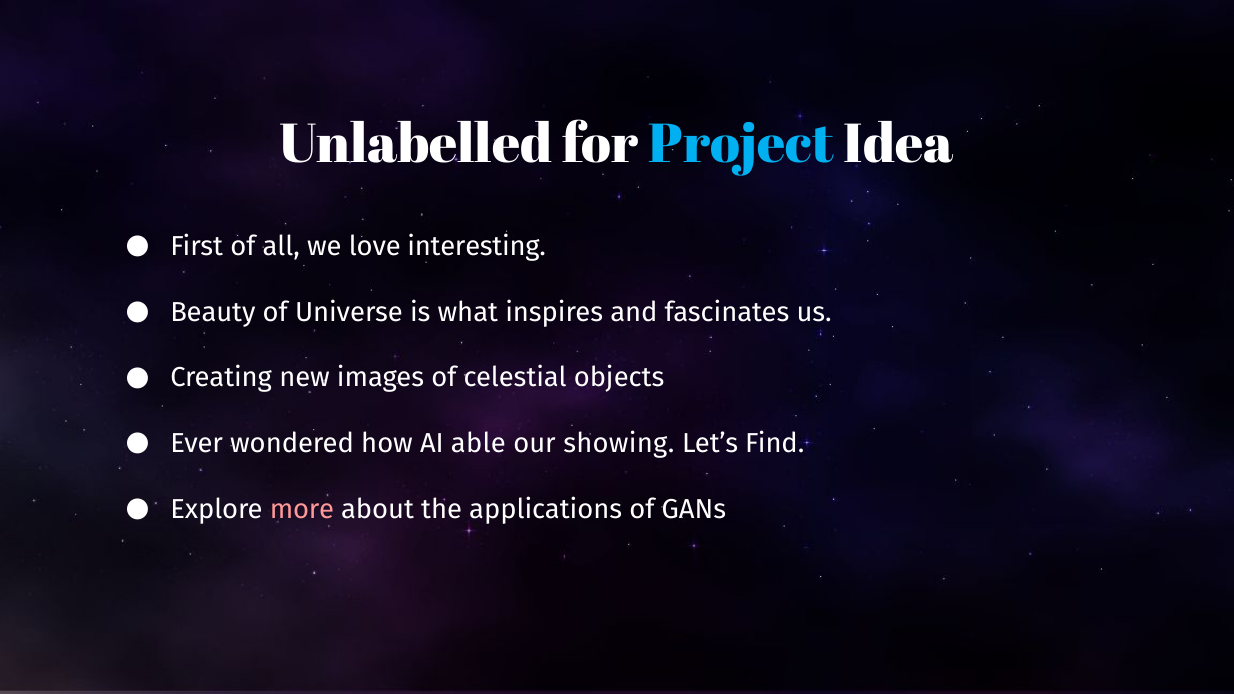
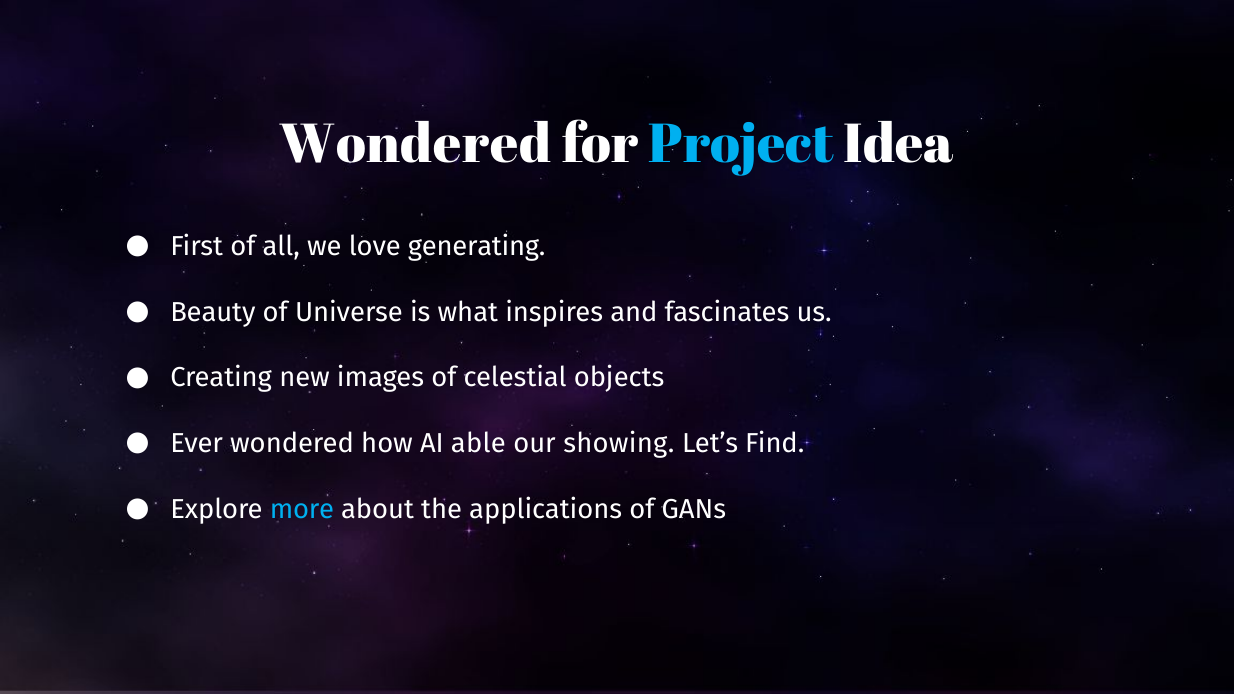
Unlabelled: Unlabelled -> Wondered (416, 145)
interesting: interesting -> generating (477, 246)
more colour: pink -> light blue (302, 510)
